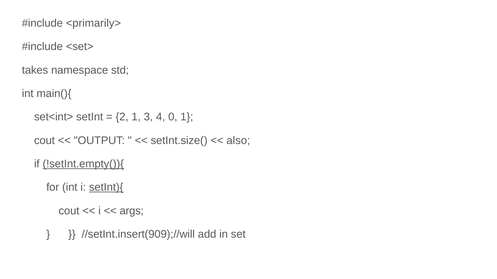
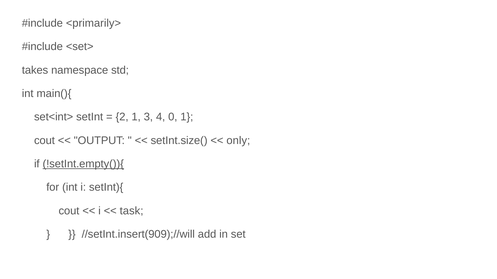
also: also -> only (238, 141)
setInt){ underline: present -> none (106, 188)
args: args -> task (132, 211)
